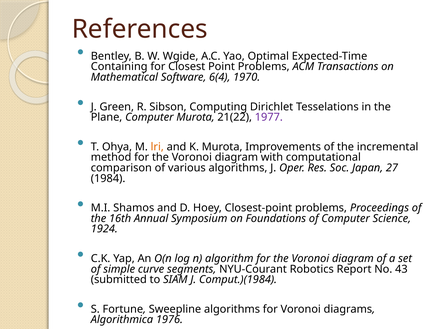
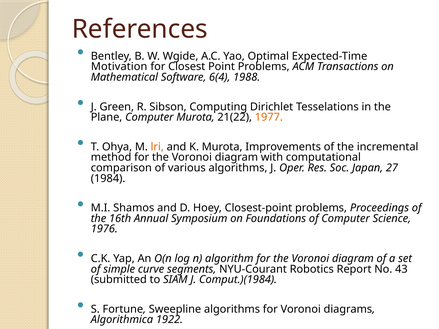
Containing: Containing -> Motivation (119, 67)
1970: 1970 -> 1988 (247, 77)
1977 colour: purple -> orange (269, 117)
1924: 1924 -> 1976 (104, 229)
1976: 1976 -> 1922 (169, 320)
